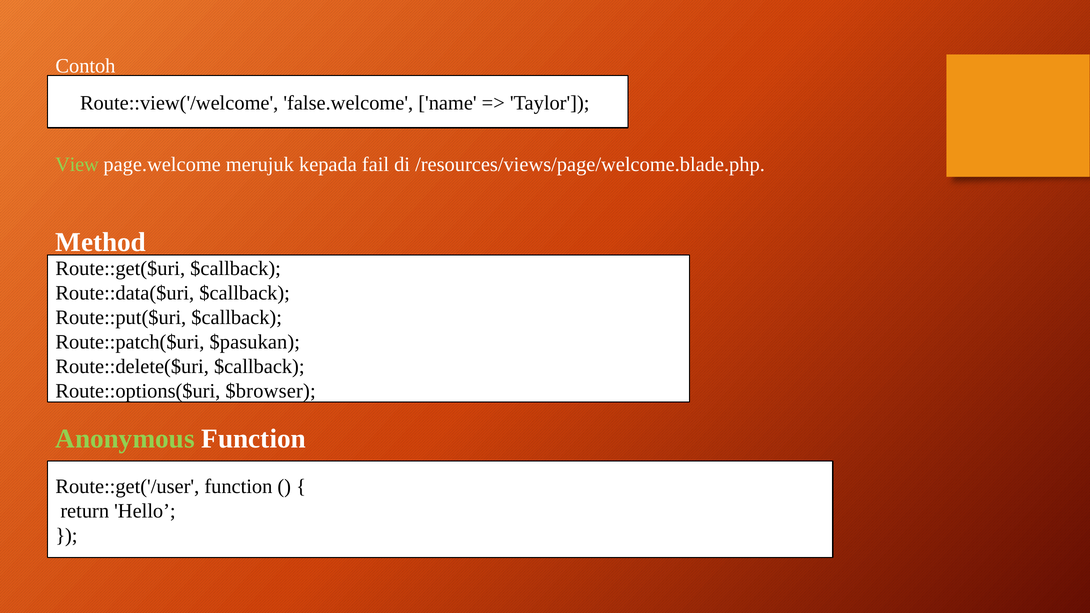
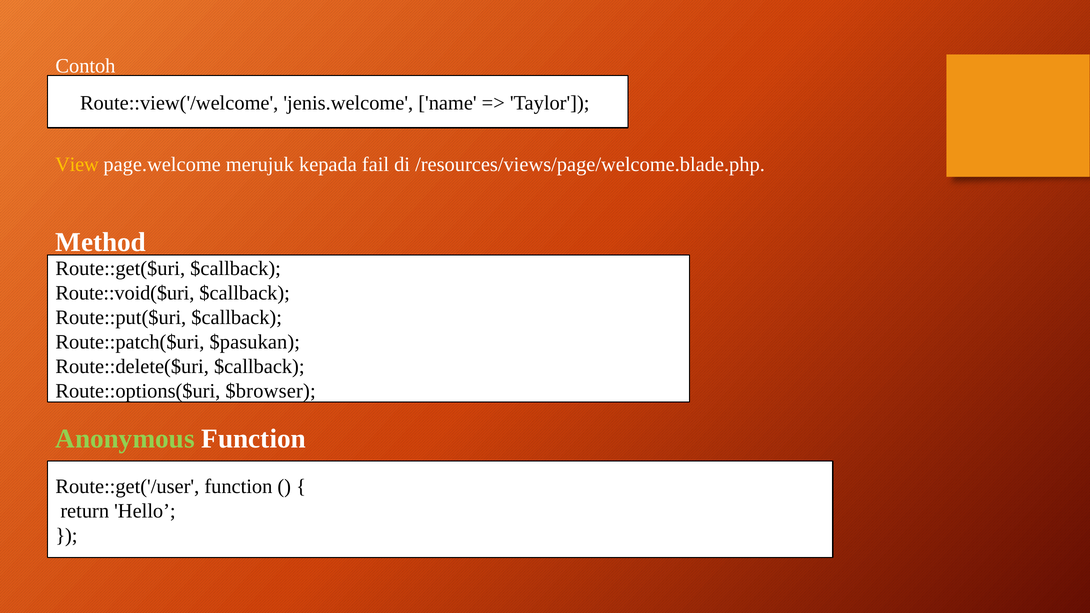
false.welcome: false.welcome -> jenis.welcome (348, 103)
View colour: light green -> yellow (77, 164)
Route::data($uri: Route::data($uri -> Route::void($uri (125, 293)
